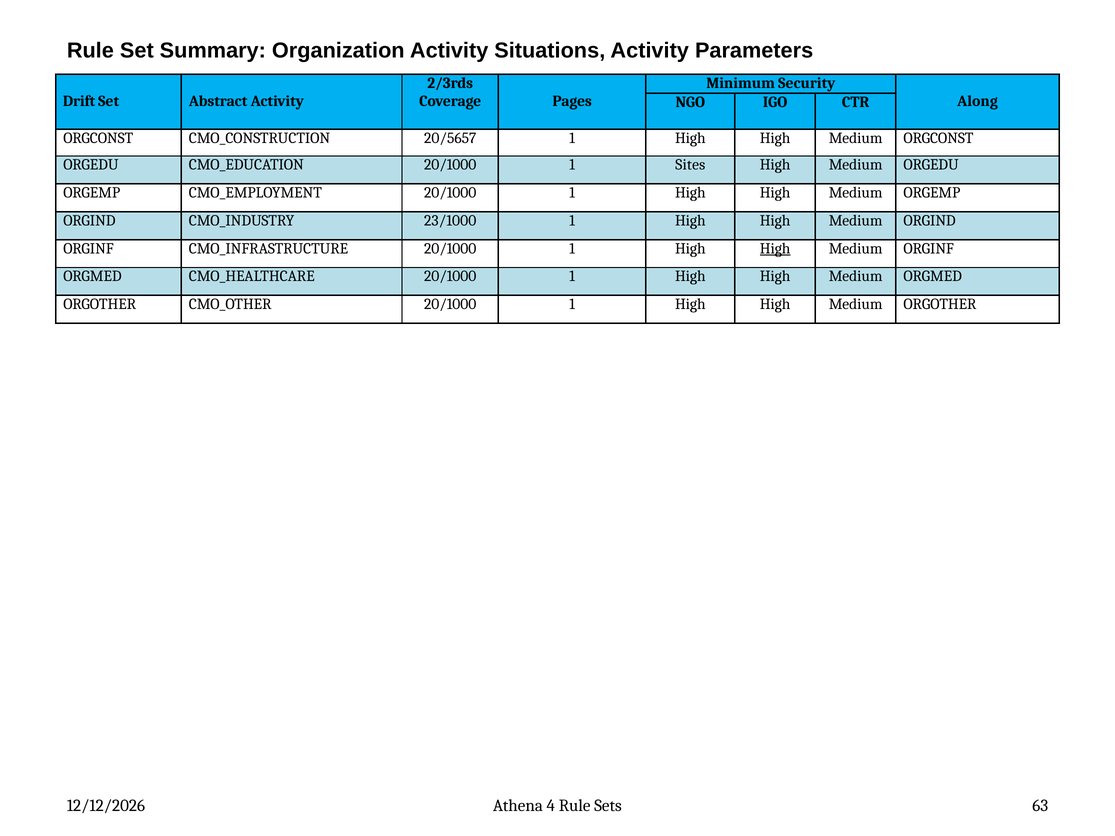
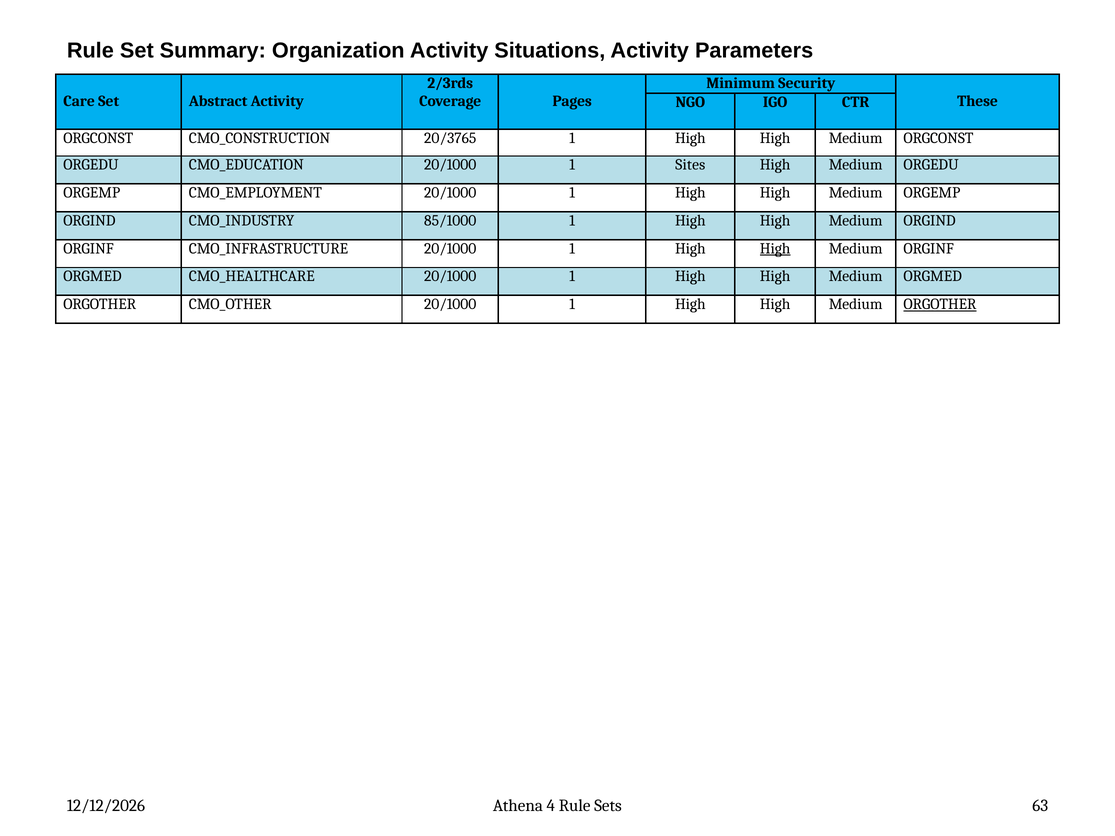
Drift: Drift -> Care (79, 101)
Along: Along -> These (978, 101)
20/5657: 20/5657 -> 20/3765 (450, 138)
23/1000: 23/1000 -> 85/1000 (450, 221)
ORGOTHER underline: none -> present (940, 304)
